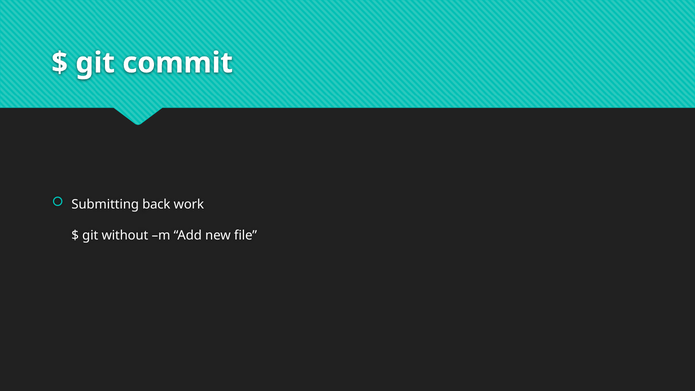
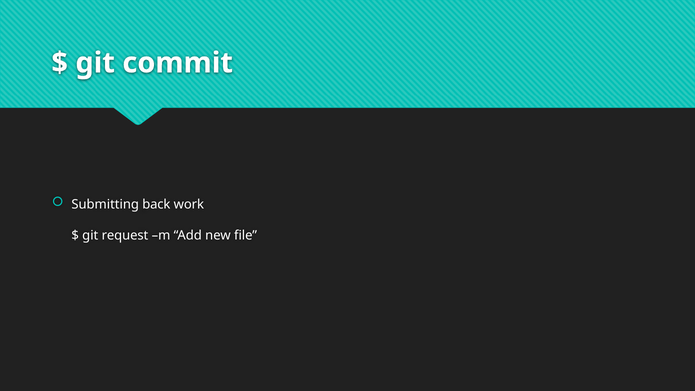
without: without -> request (125, 236)
